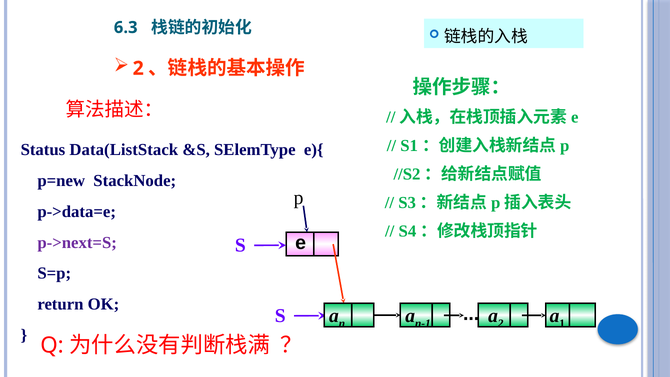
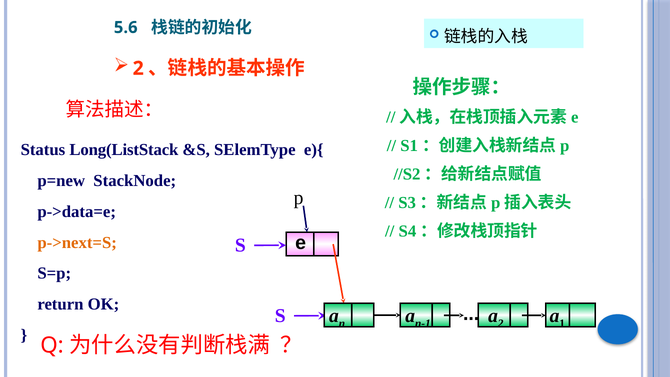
6.3: 6.3 -> 5.6 (126, 27)
Data(ListStack: Data(ListStack -> Long(ListStack (124, 149)
p->next=S colour: purple -> orange (77, 242)
